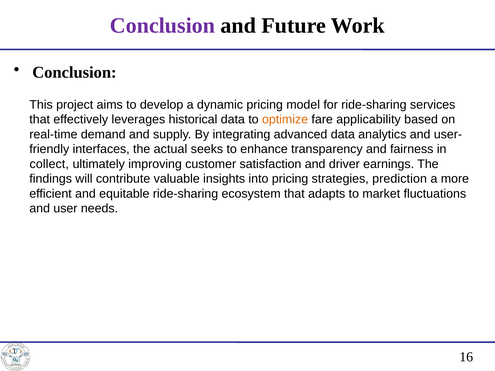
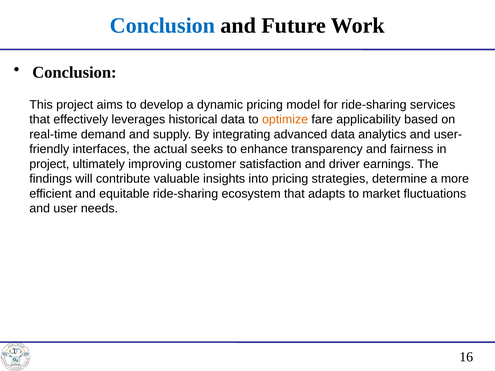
Conclusion colour: purple -> blue (162, 25)
collect: collect -> project (49, 164)
prediction: prediction -> determine (400, 179)
